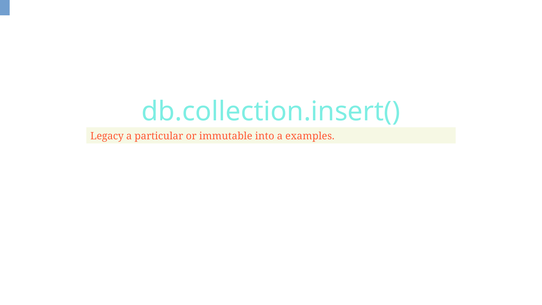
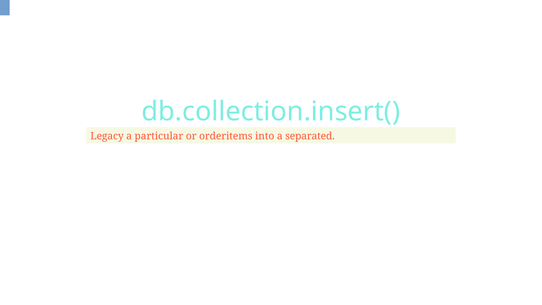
immutable: immutable -> orderitems (226, 136)
examples: examples -> separated (310, 136)
